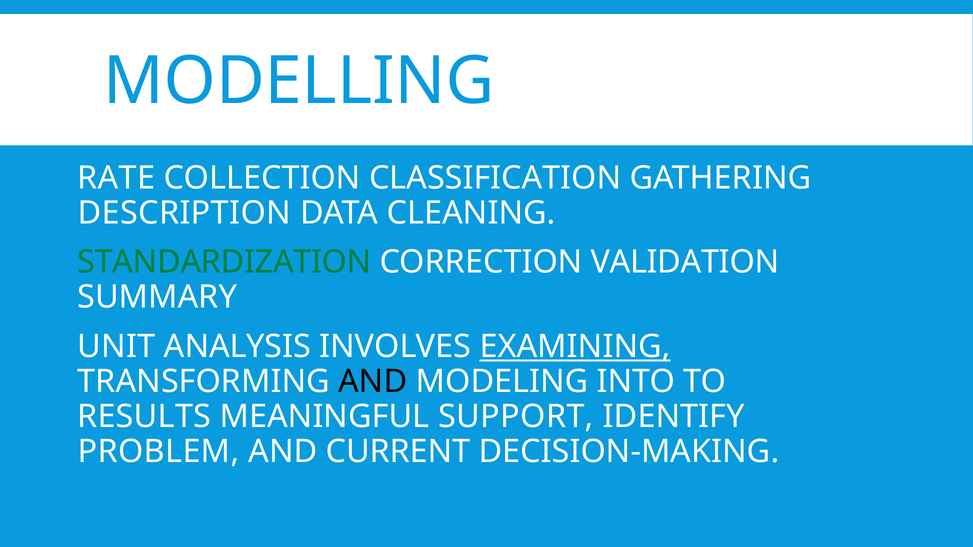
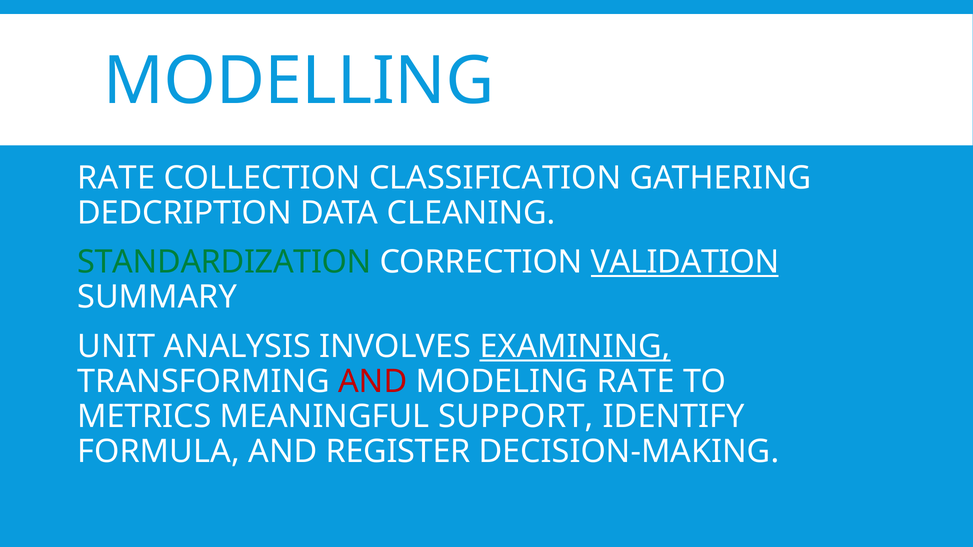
DESCRIPTION: DESCRIPTION -> DEDCRIPTION (185, 213)
VALIDATION underline: none -> present (685, 262)
AND colour: black -> red (373, 382)
MODELING INTO: INTO -> RATE (636, 382)
RESULTS: RESULTS -> METRICS (144, 417)
PROBLEM: PROBLEM -> FORMULA (159, 452)
CURRENT: CURRENT -> REGISTER (398, 452)
